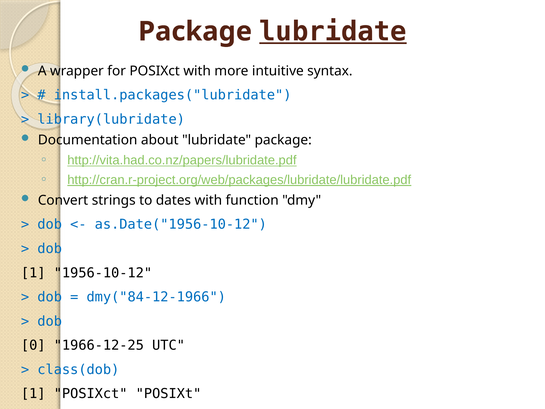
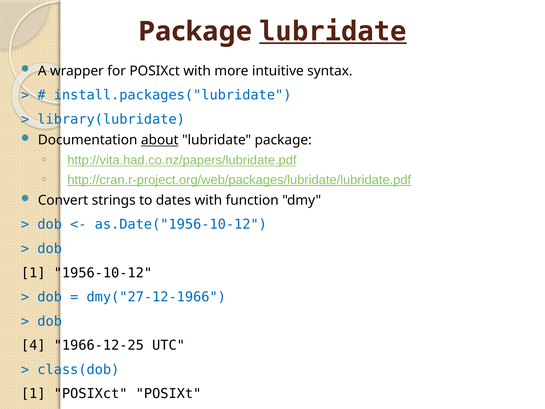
about underline: none -> present (160, 140)
dmy("84-12-1966: dmy("84-12-1966 -> dmy("27-12-1966 (156, 297)
0: 0 -> 4 (33, 345)
